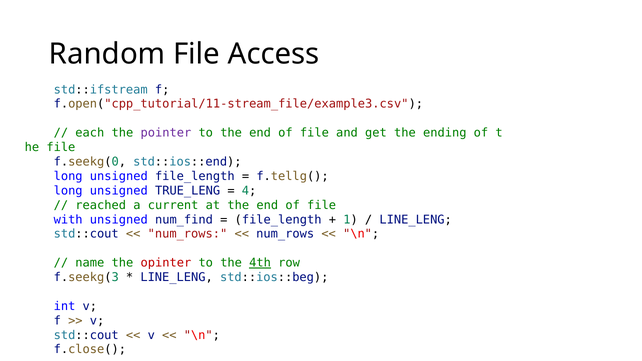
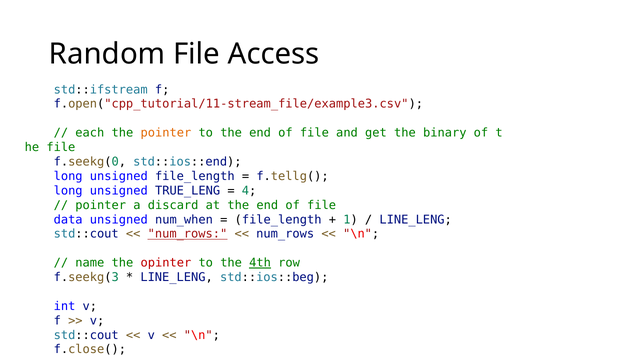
pointer colour: purple -> orange (166, 133)
ending: ending -> binary (445, 133)
reached: reached -> pointer (101, 205)
current: current -> discard (173, 205)
with: with -> data (68, 220)
num_find: num_find -> num_when (184, 220)
num_rows underline: none -> present (187, 234)
